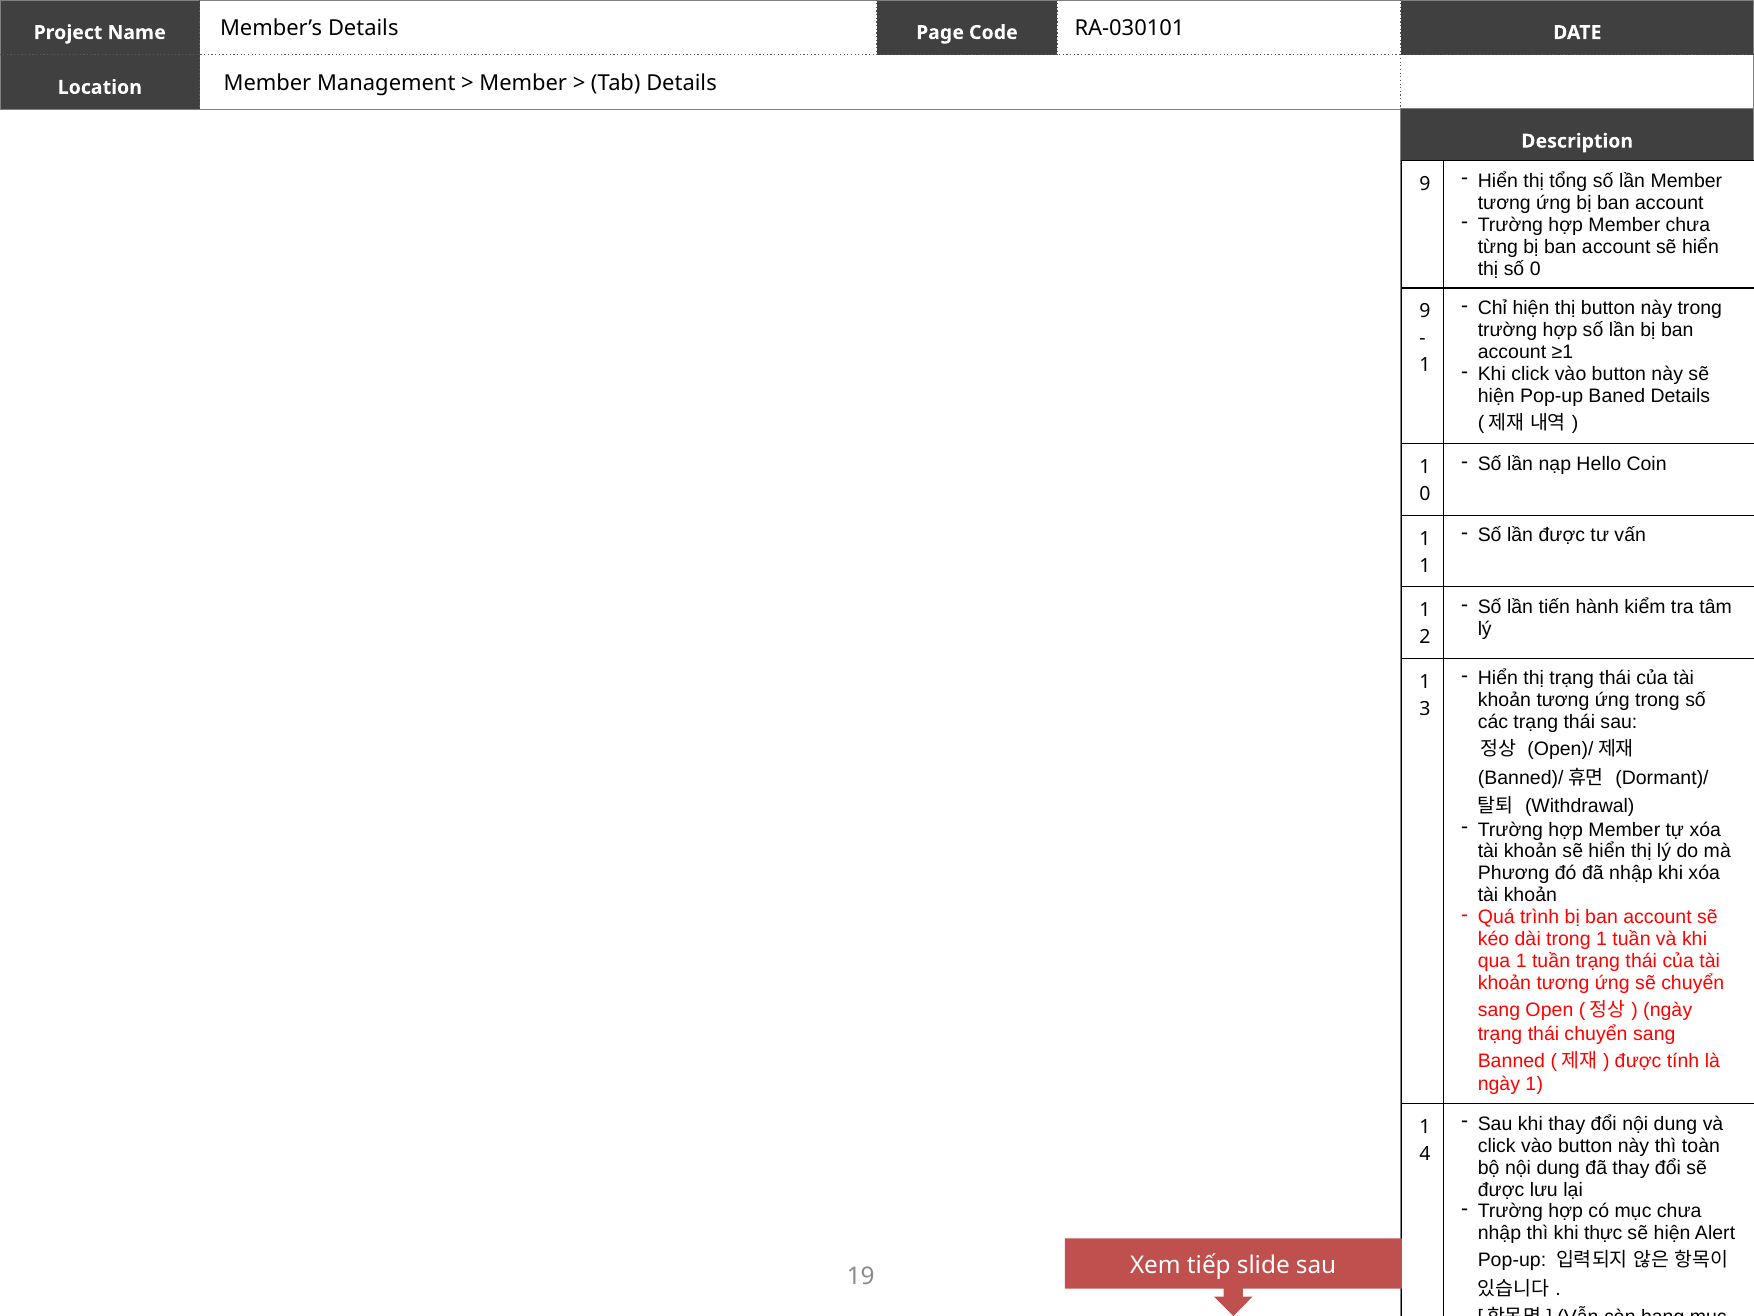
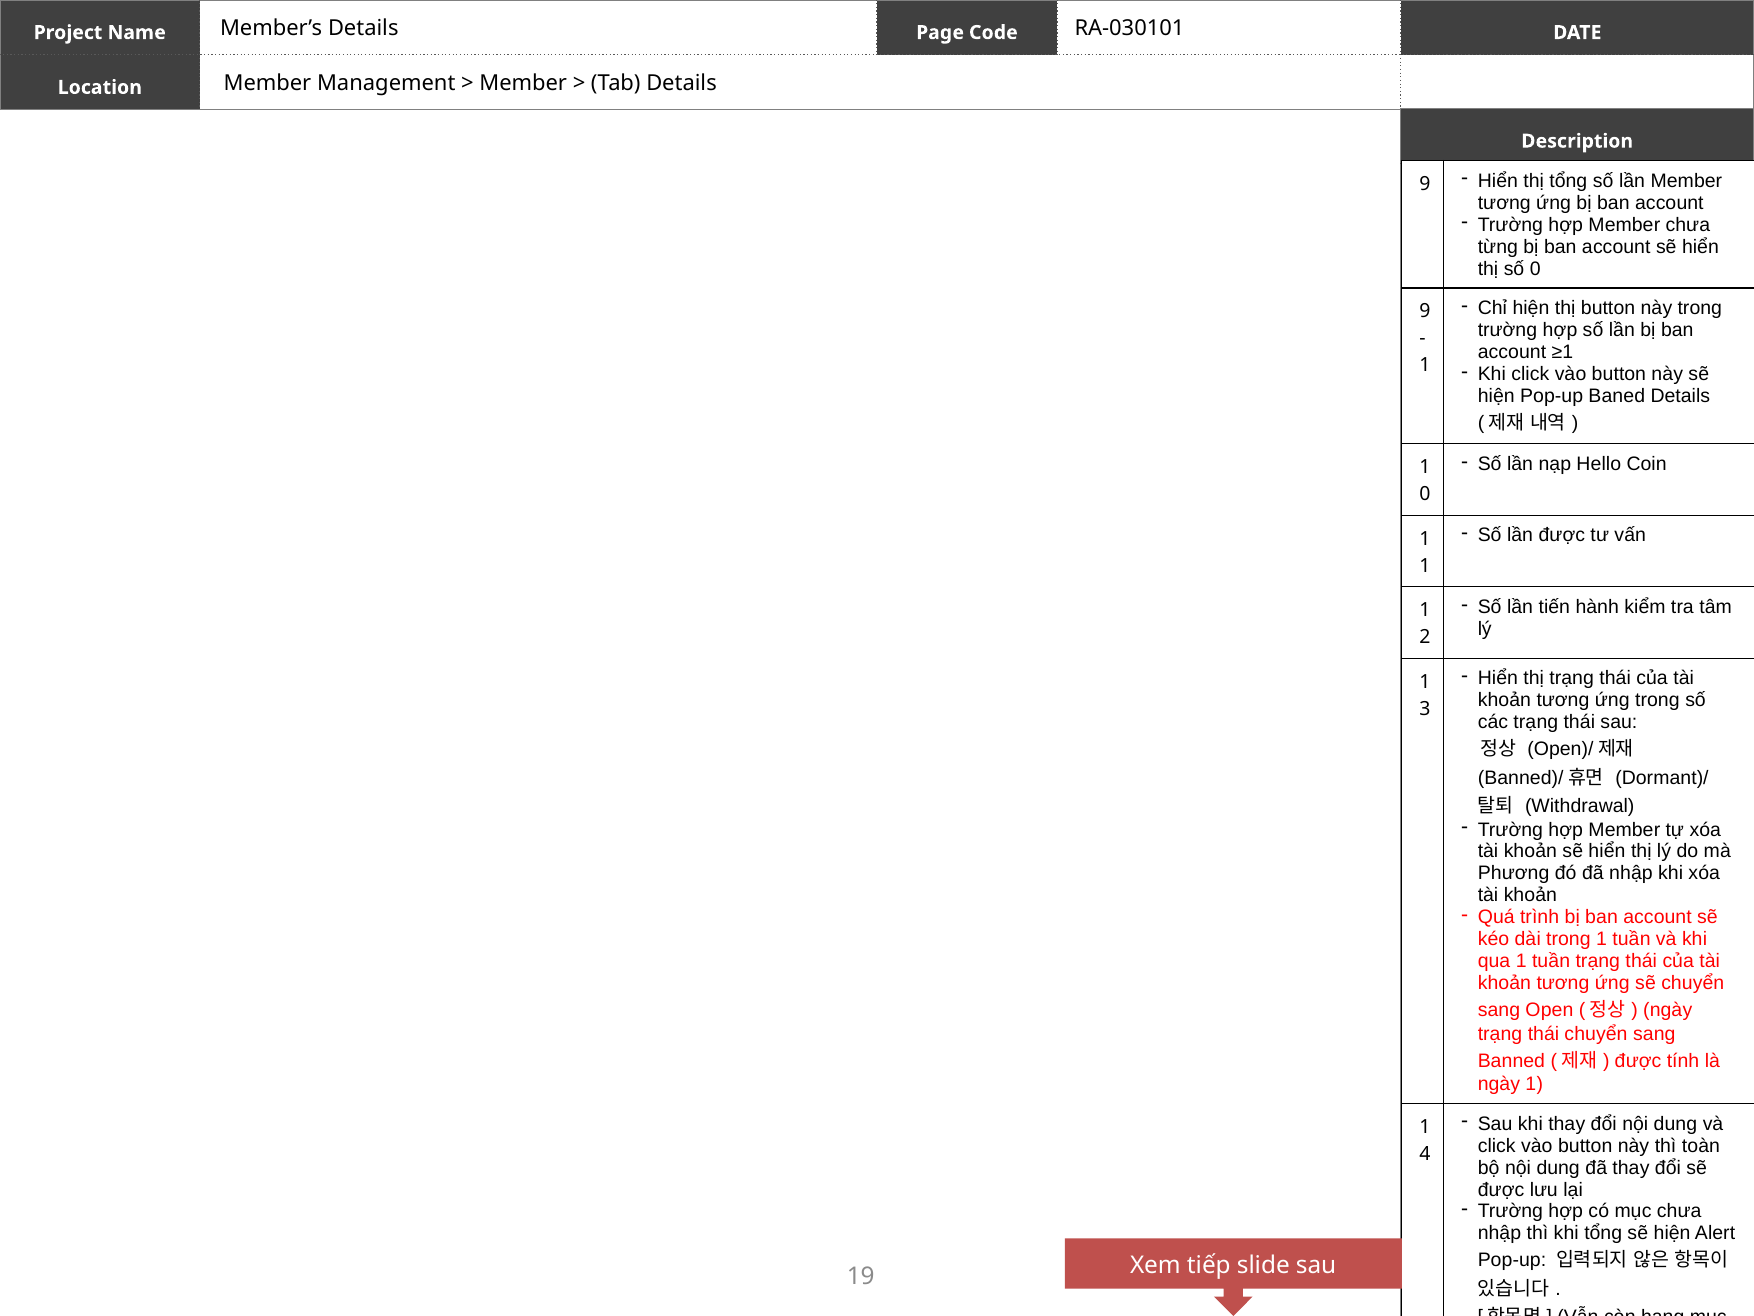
khi thực: thực -> tổng (1603, 1233)
